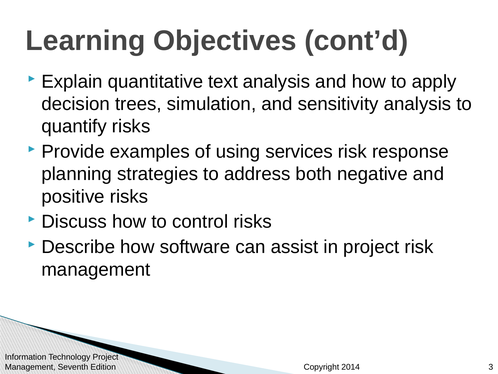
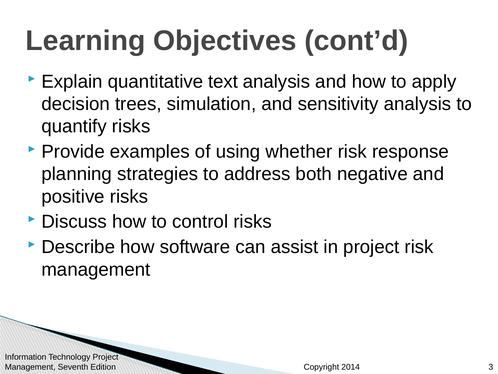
services: services -> whether (299, 151)
